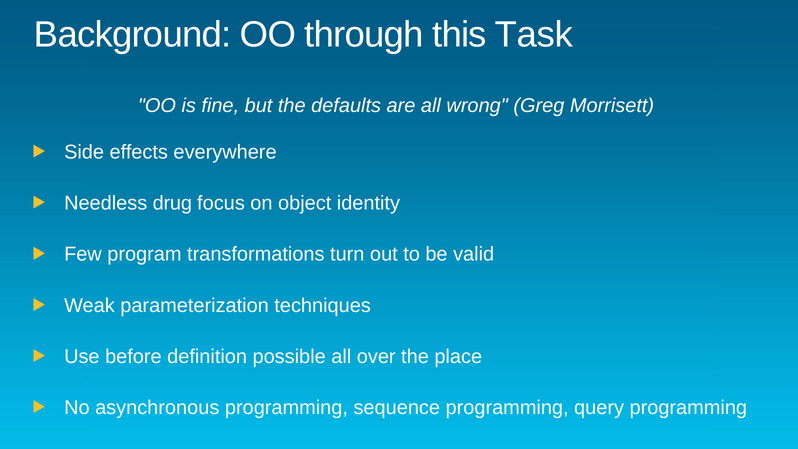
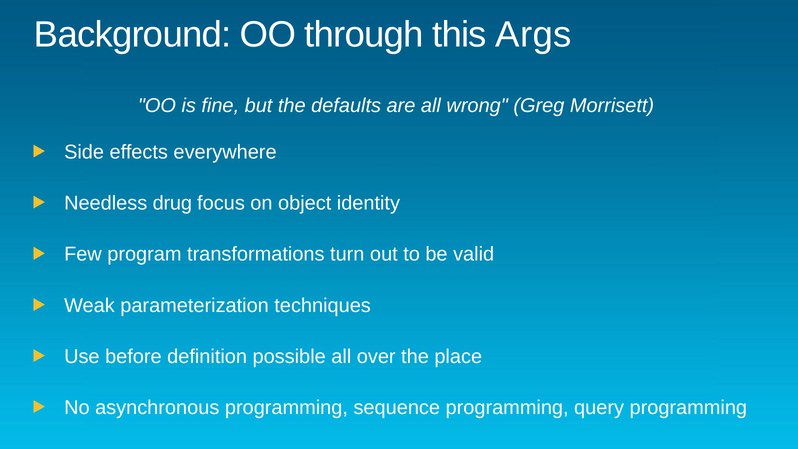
Task: Task -> Args (533, 35)
